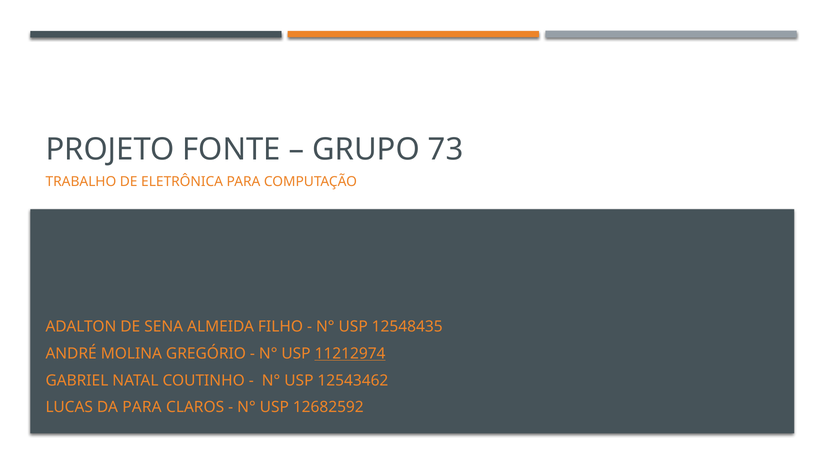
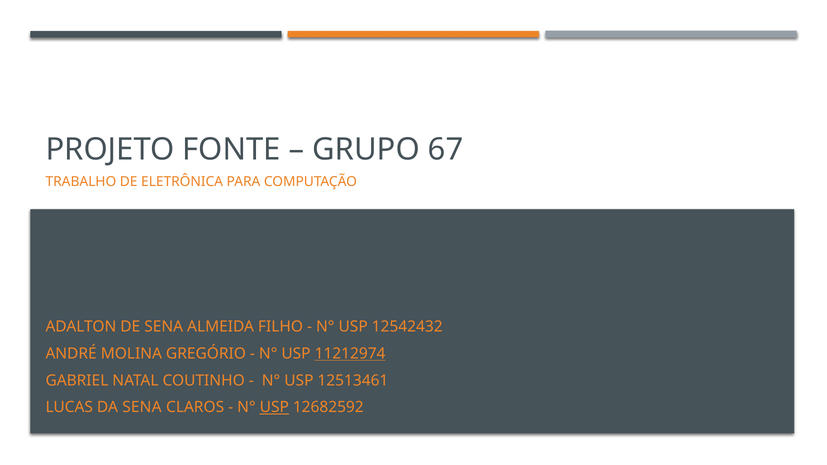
73: 73 -> 67 (446, 150)
12548435: 12548435 -> 12542432 (407, 327)
12543462: 12543462 -> 12513461 (353, 381)
DA PARA: PARA -> SENA (142, 408)
USP underline: none -> present (274, 408)
